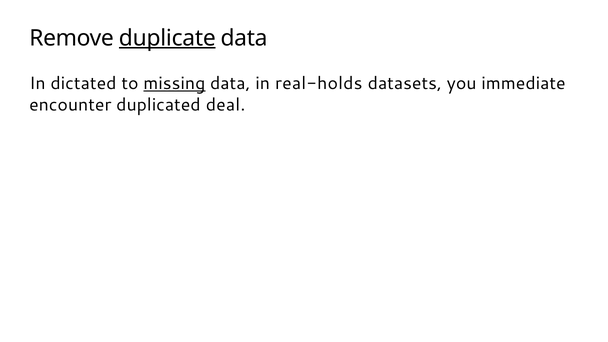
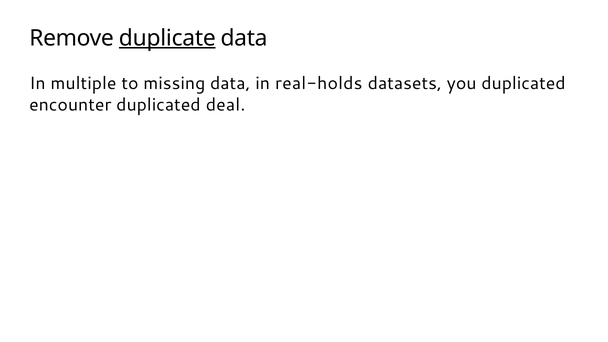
dictated: dictated -> multiple (83, 83)
missing underline: present -> none (174, 83)
you immediate: immediate -> duplicated (523, 83)
